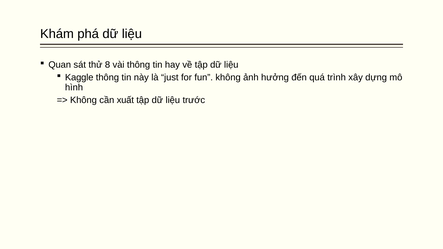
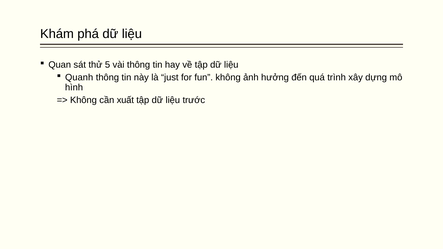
8: 8 -> 5 (107, 65)
Kaggle: Kaggle -> Quanh (79, 78)
